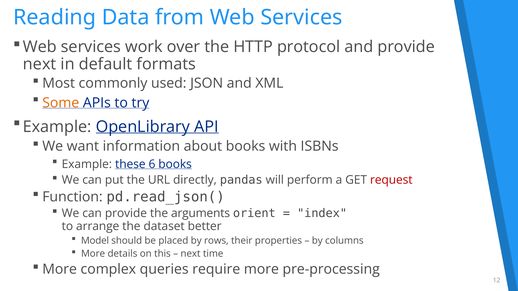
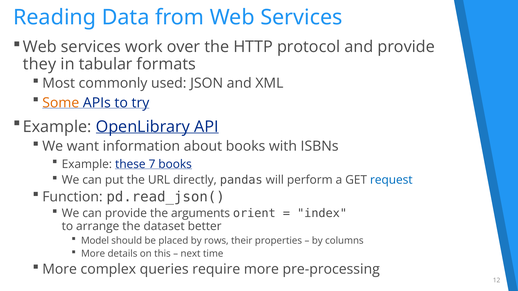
next: next -> they (40, 64)
default: default -> tabular (106, 64)
6: 6 -> 7 (152, 164)
request colour: red -> blue (391, 180)
